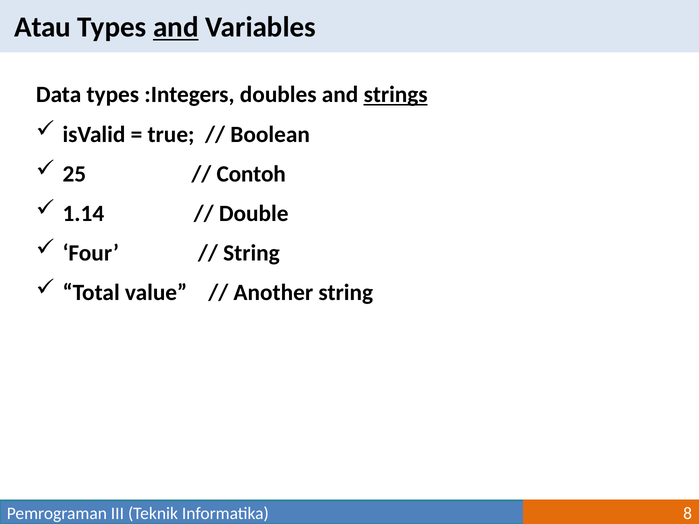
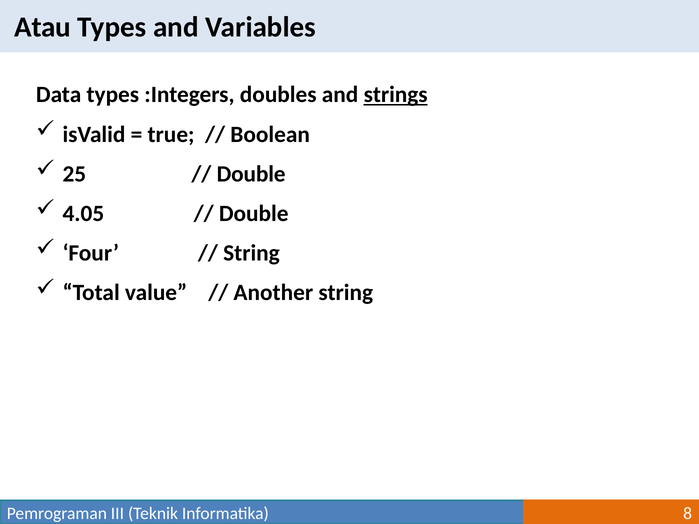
and underline: present -> none (176, 27)
Contoh: Contoh -> Double (251, 174)
1.14: 1.14 -> 4.05 (83, 214)
